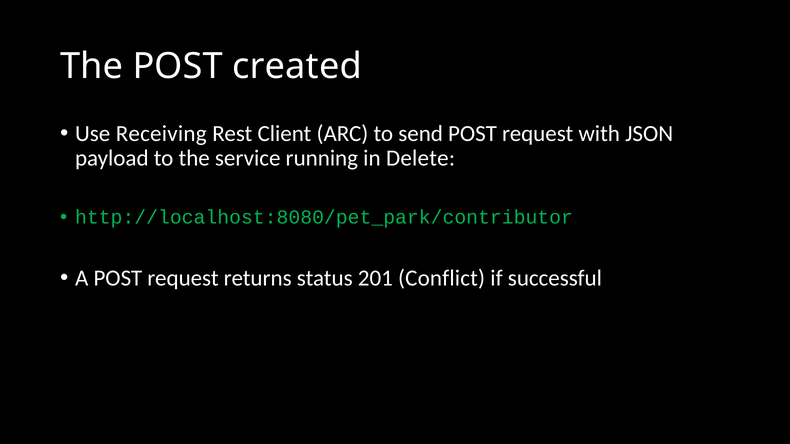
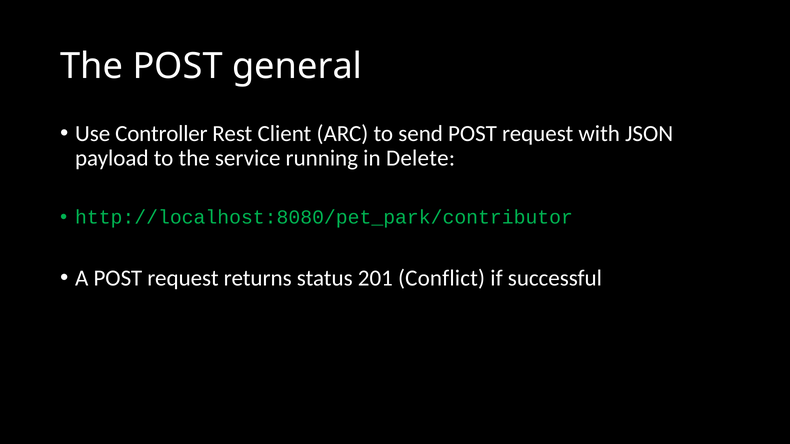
created: created -> general (297, 66)
Receiving: Receiving -> Controller (161, 134)
